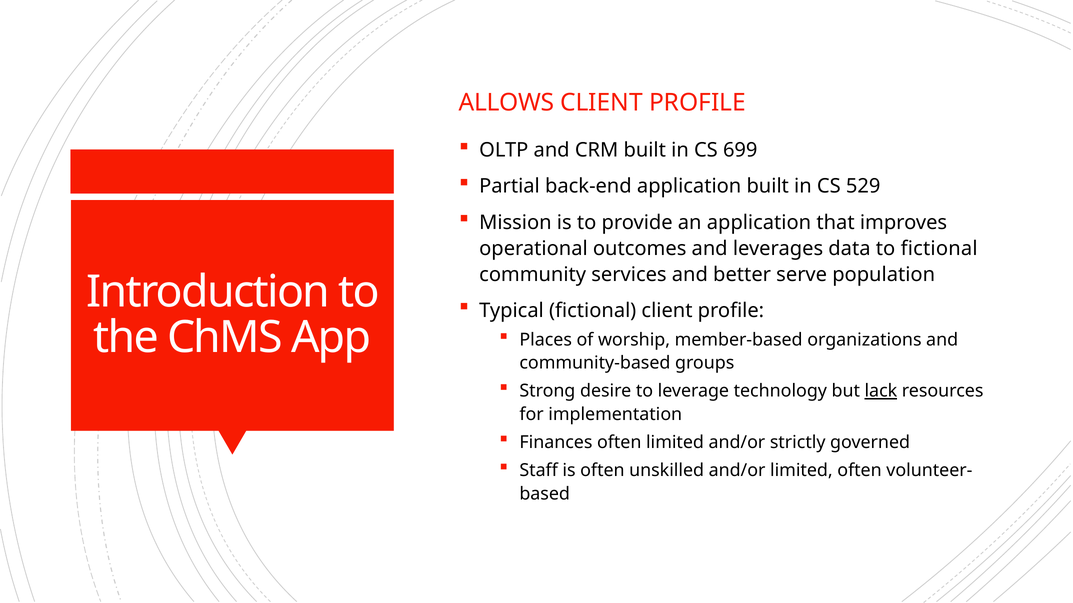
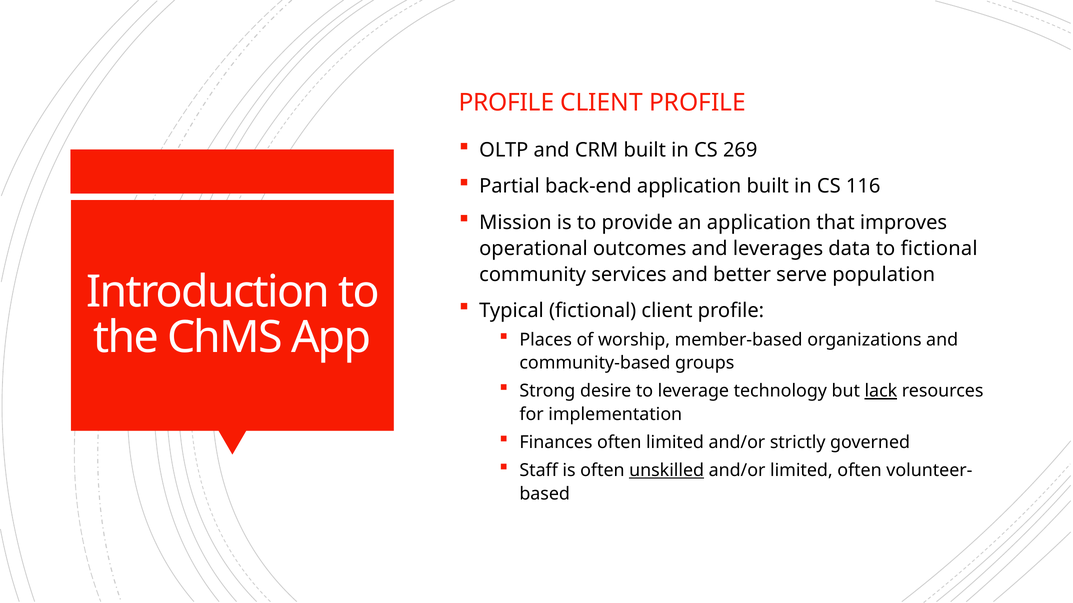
ALLOWS: ALLOWS -> PROFILE (507, 103)
699: 699 -> 269 (740, 150)
529: 529 -> 116 (863, 187)
unskilled underline: none -> present (667, 471)
